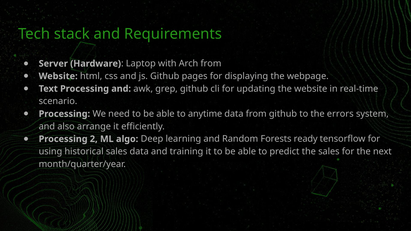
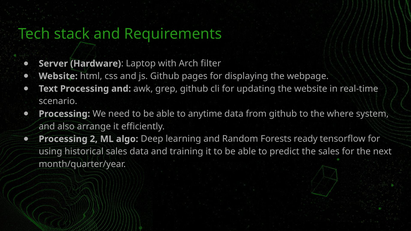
Arch from: from -> filter (211, 64)
errors: errors -> where (340, 114)
